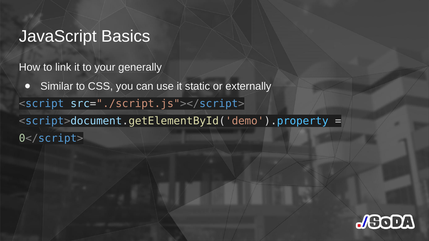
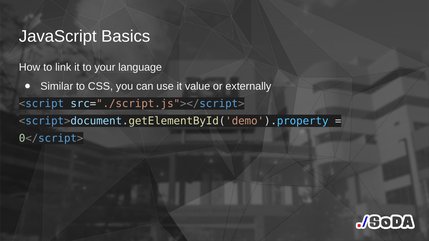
generally: generally -> language (140, 67)
static: static -> value (198, 86)
